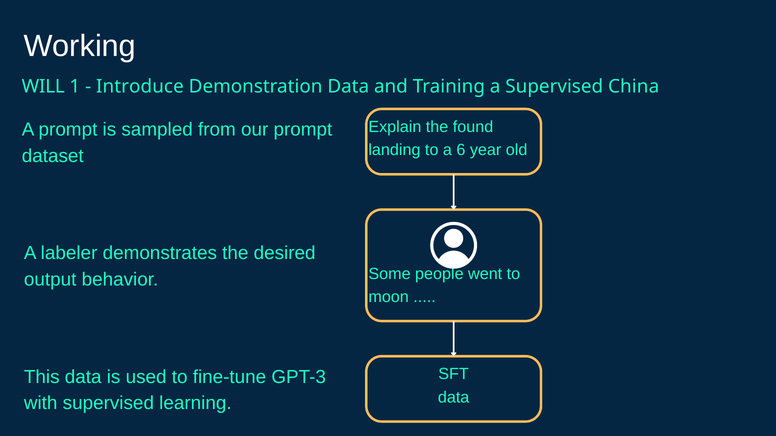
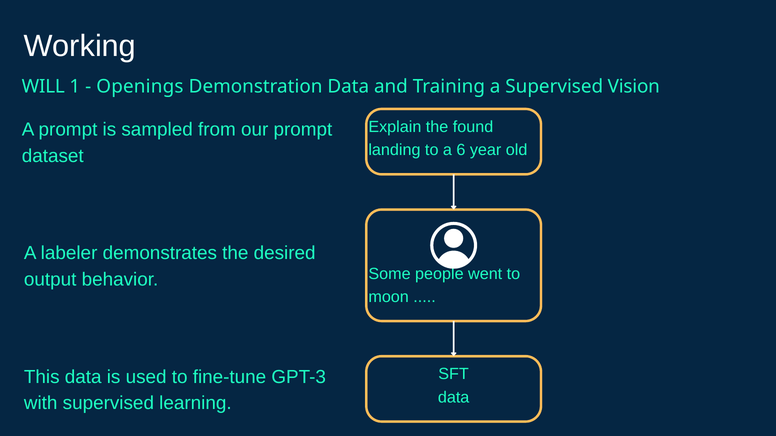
Introduce: Introduce -> Openings (140, 87)
China: China -> Vision (634, 87)
